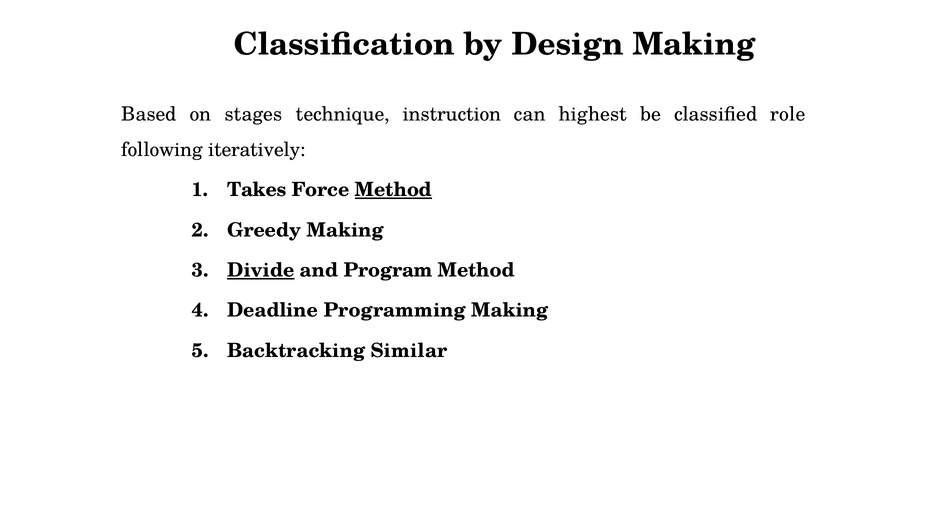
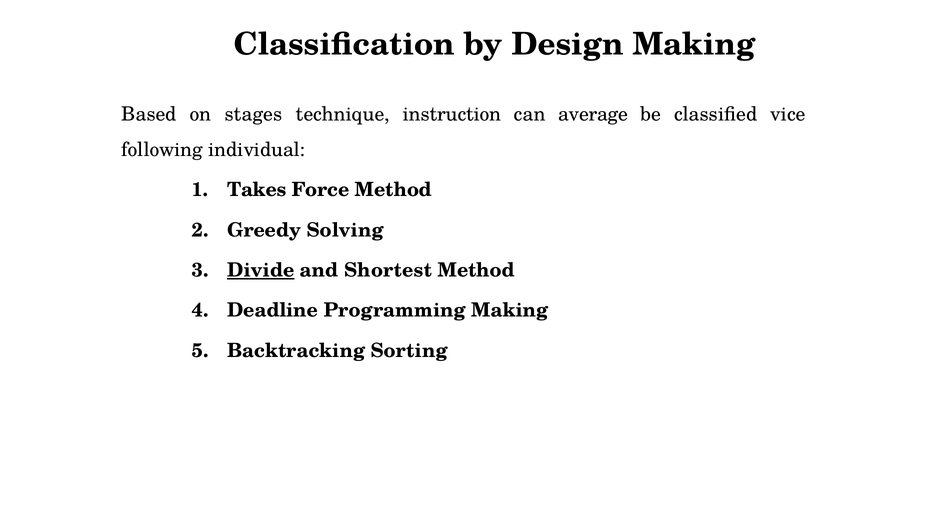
highest: highest -> average (593, 114)
role: role -> vice (788, 114)
iteratively: iteratively -> individual (257, 150)
Method underline: present -> none (393, 190)
Greedy Making: Making -> Solving (345, 230)
Program: Program -> Shortest (388, 270)
Similar: Similar -> Sorting (409, 351)
